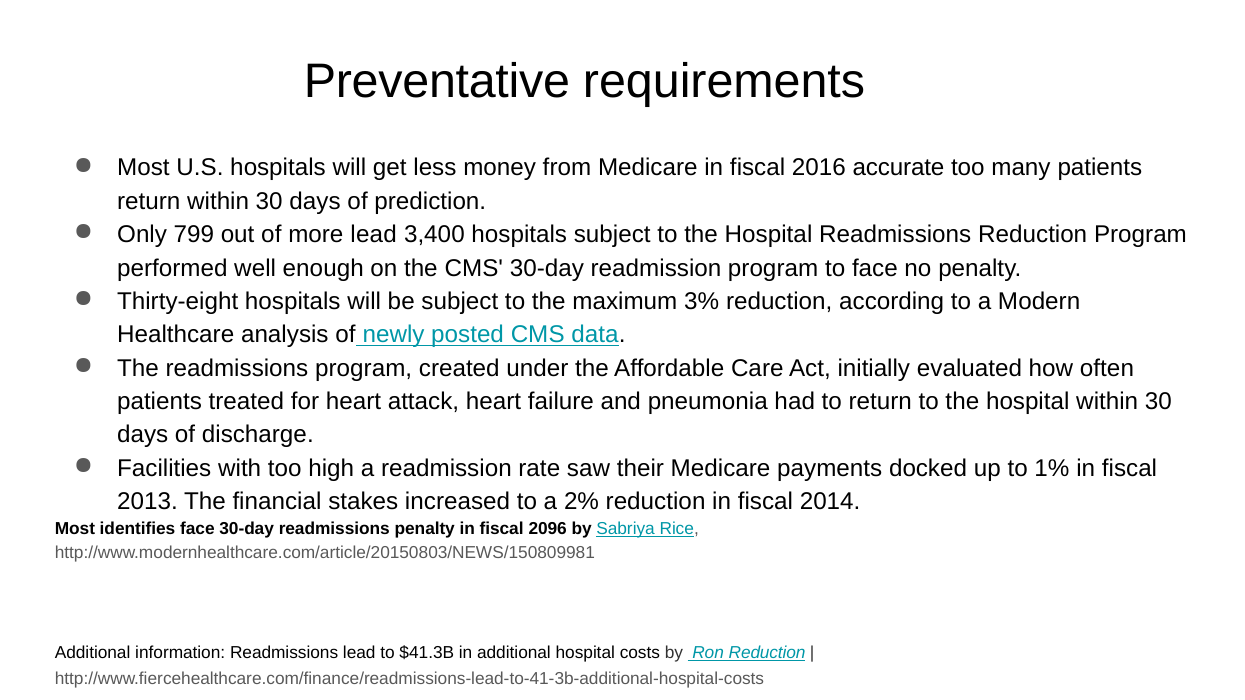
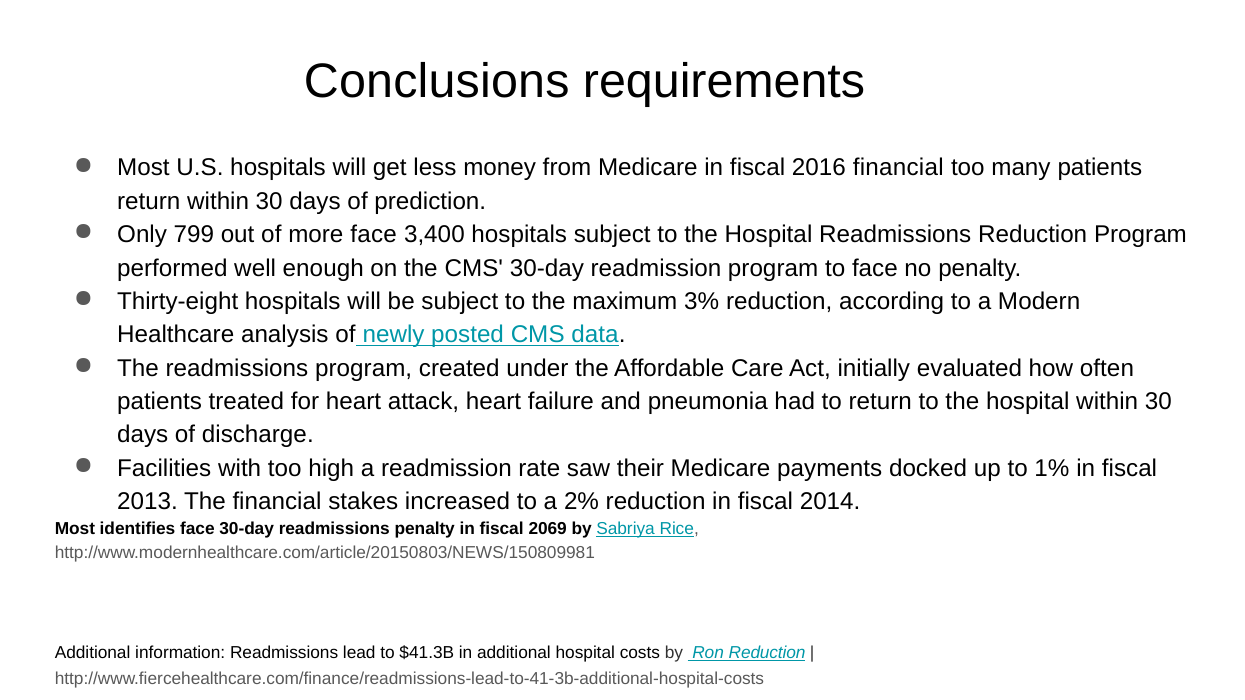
Preventative: Preventative -> Conclusions (437, 82)
2016 accurate: accurate -> financial (898, 168)
more lead: lead -> face (374, 235)
2096: 2096 -> 2069 (548, 529)
